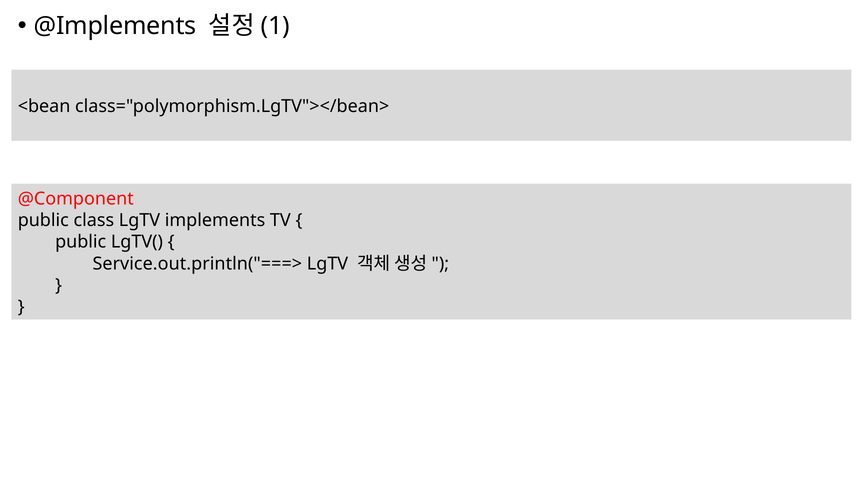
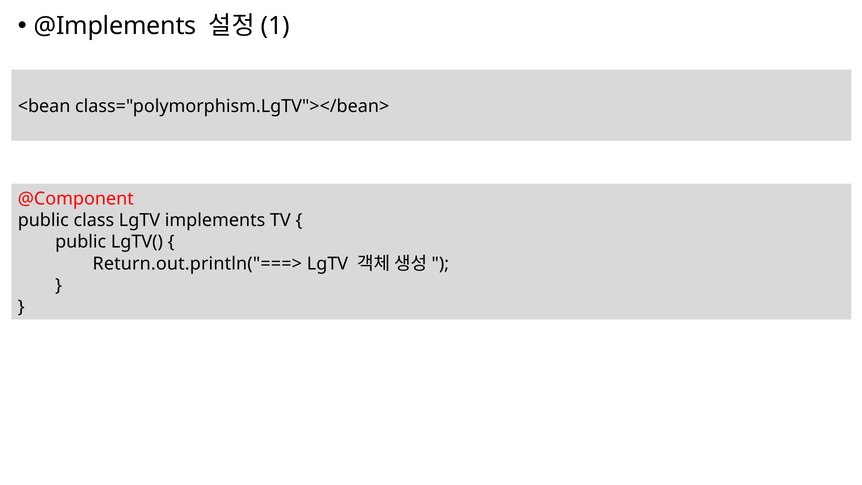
Service.out.println("===>: Service.out.println("===> -> Return.out.println("===> (197, 264)
